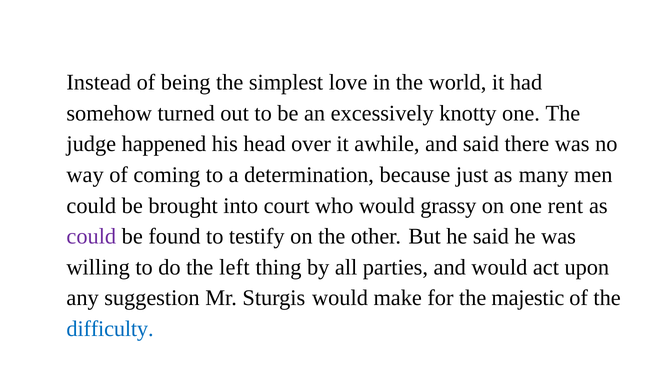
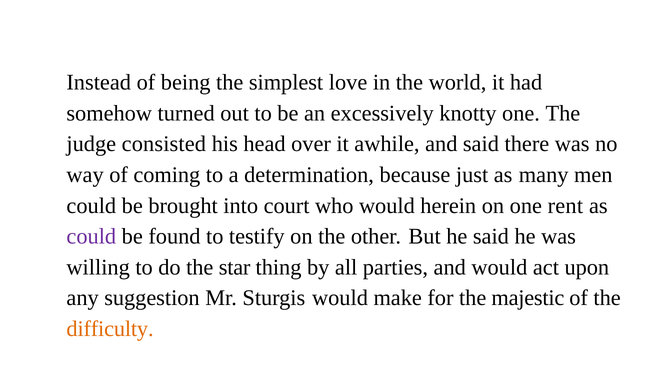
happened: happened -> consisted (164, 144)
grassy: grassy -> herein (448, 206)
left: left -> star (235, 268)
difficulty colour: blue -> orange (110, 329)
